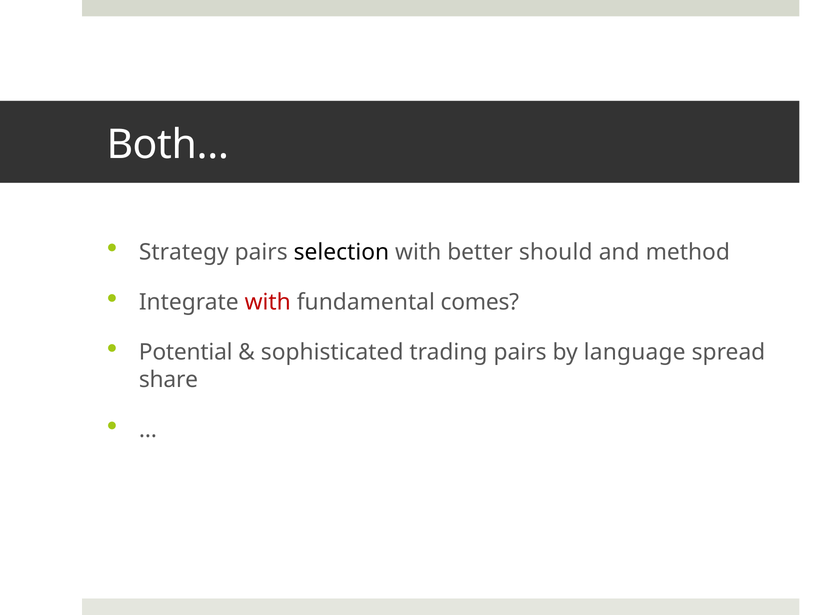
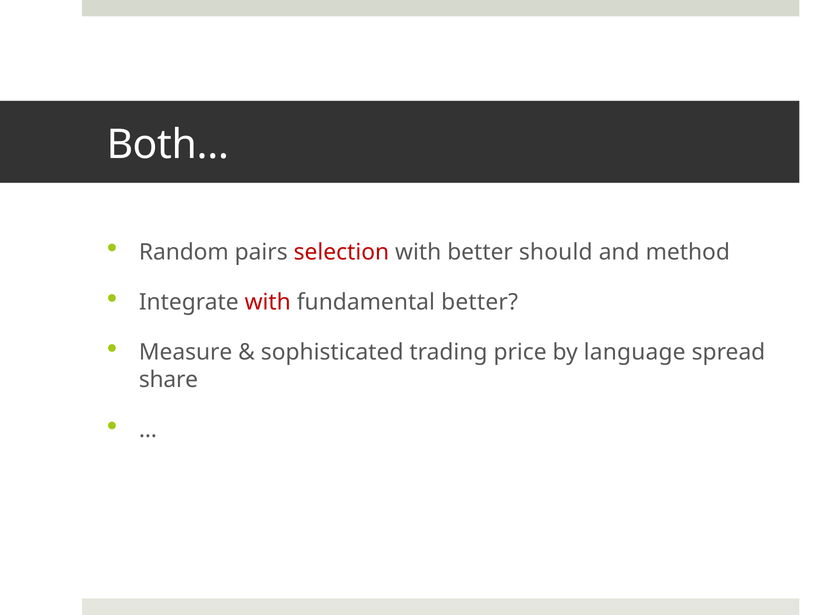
Strategy: Strategy -> Random (184, 252)
selection colour: black -> red (341, 252)
fundamental comes: comes -> better (480, 302)
Potential: Potential -> Measure (186, 352)
trading pairs: pairs -> price (520, 352)
